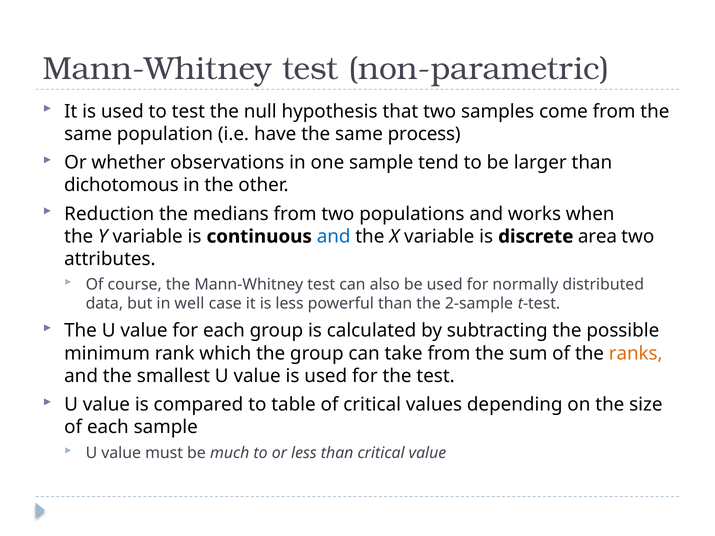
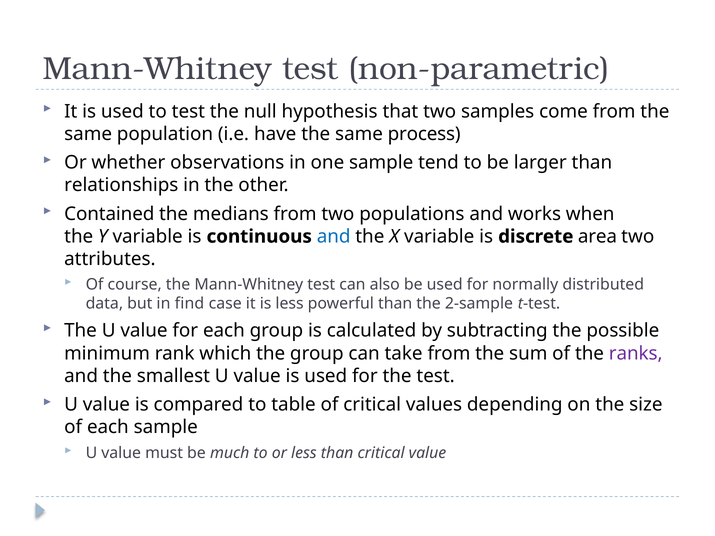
dichotomous: dichotomous -> relationships (121, 185)
Reduction: Reduction -> Contained (109, 214)
well: well -> find (189, 304)
ranks colour: orange -> purple (636, 354)
